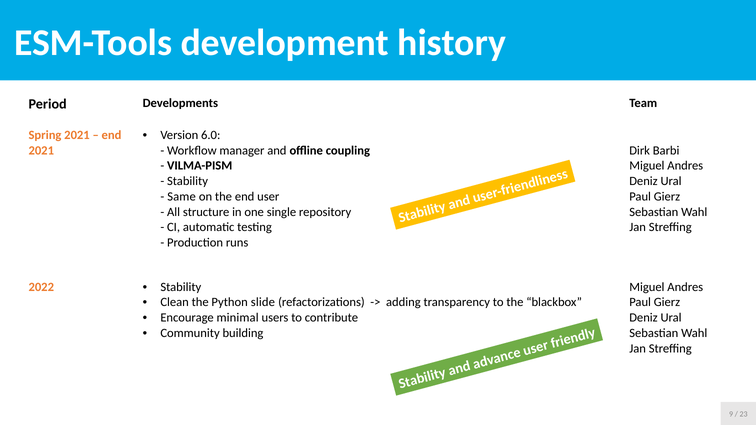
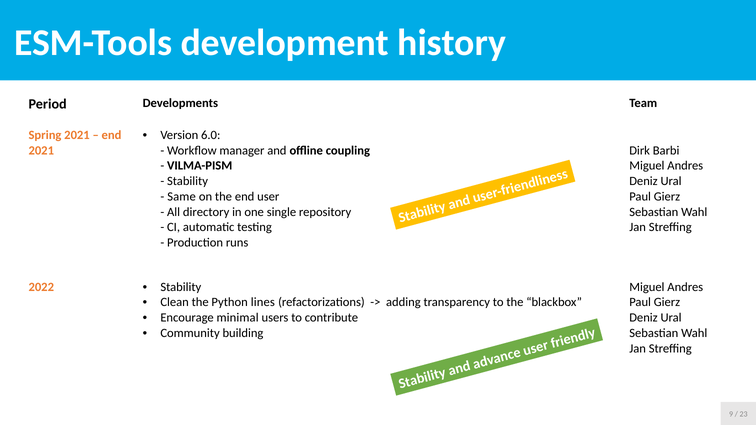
structure: structure -> directory (206, 212)
slide: slide -> lines (263, 302)
